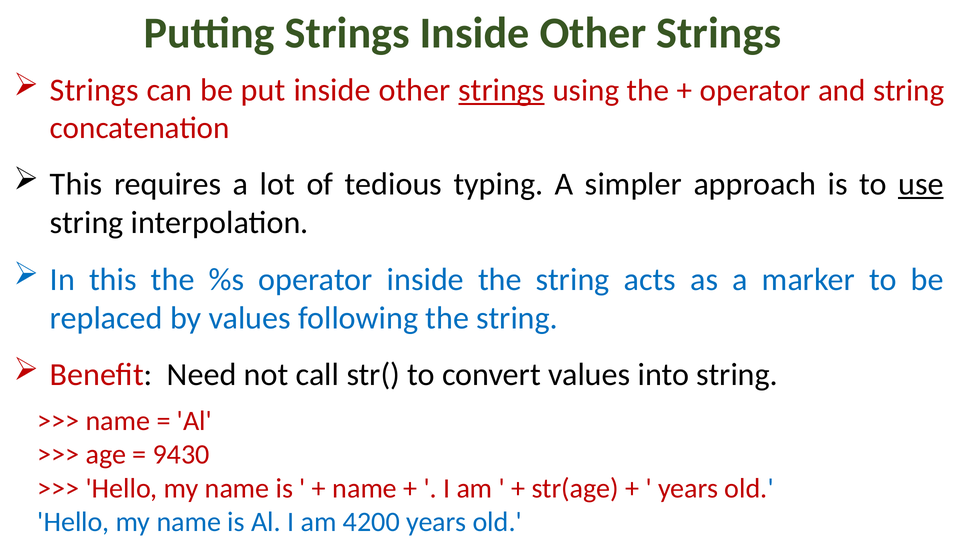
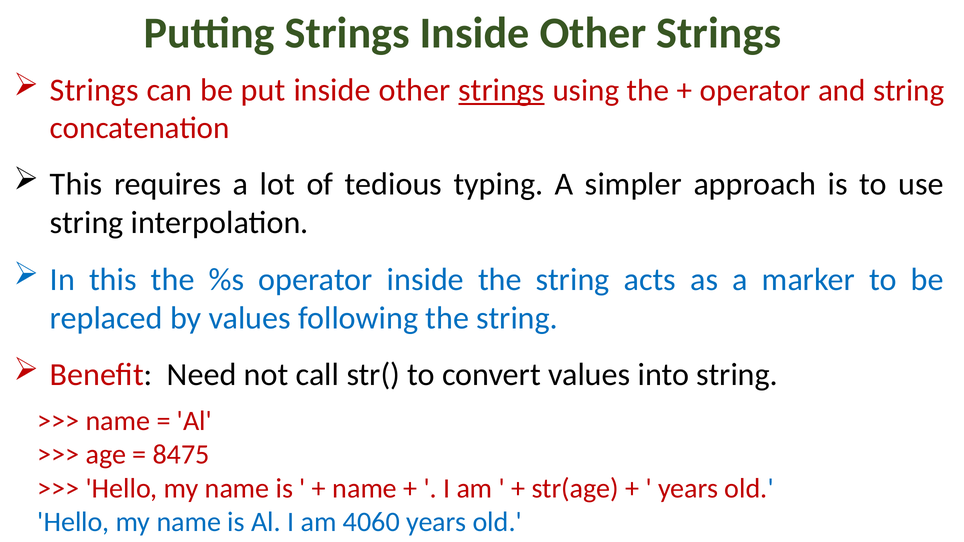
use underline: present -> none (921, 184)
9430: 9430 -> 8475 (181, 455)
4200: 4200 -> 4060 (371, 522)
